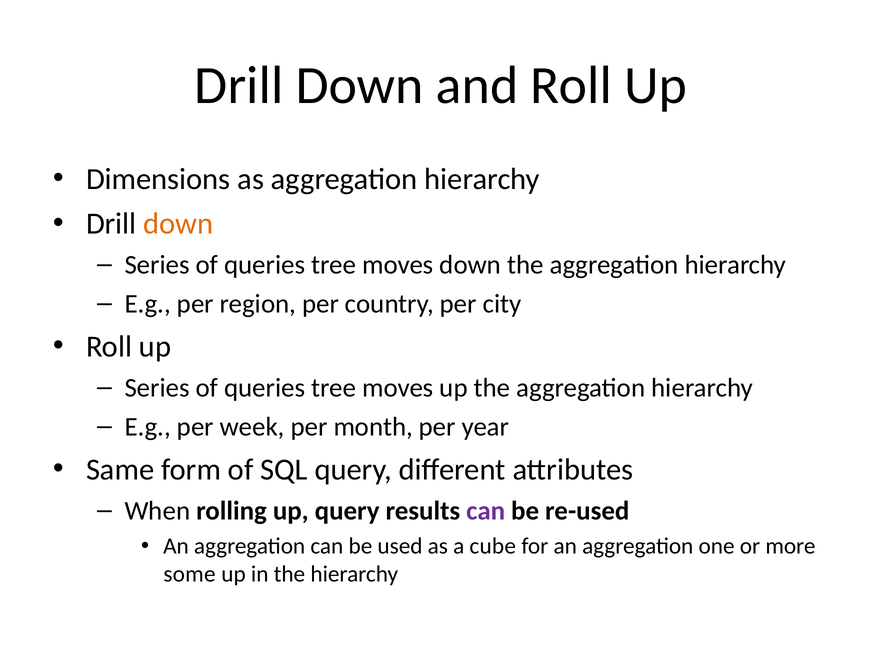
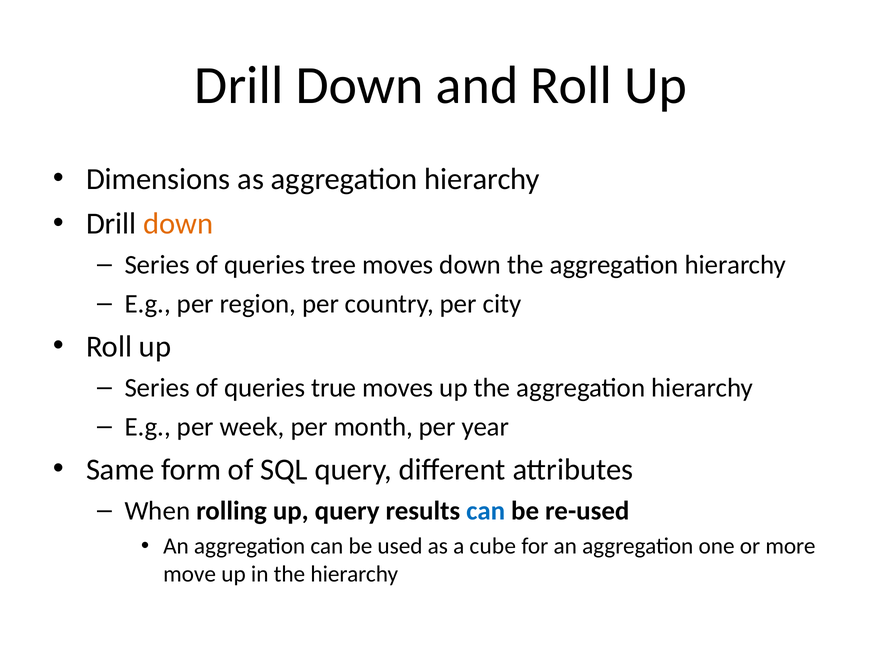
tree: tree -> true (334, 388)
can colour: purple -> blue (486, 511)
some: some -> move (190, 575)
